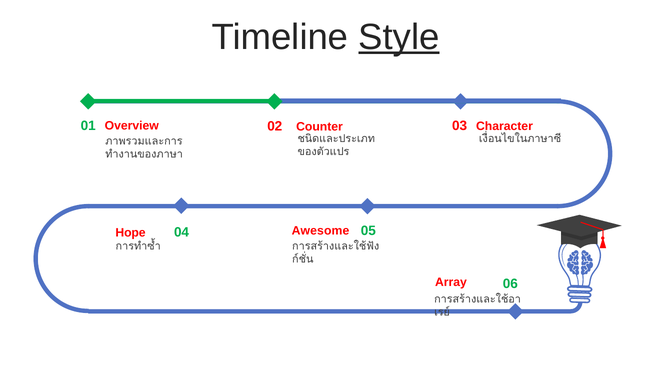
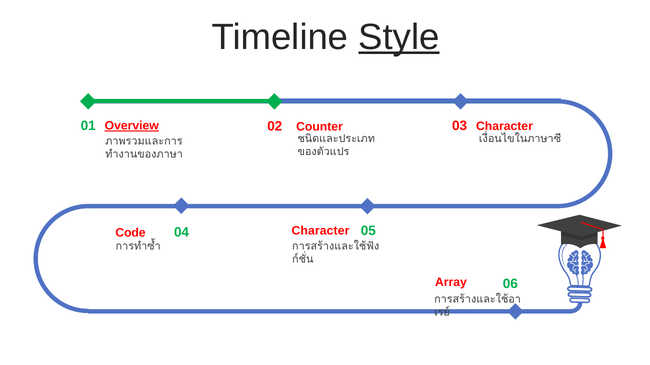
Overview underline: none -> present (132, 126)
Awesome: Awesome -> Character (320, 231)
Hope: Hope -> Code (131, 233)
